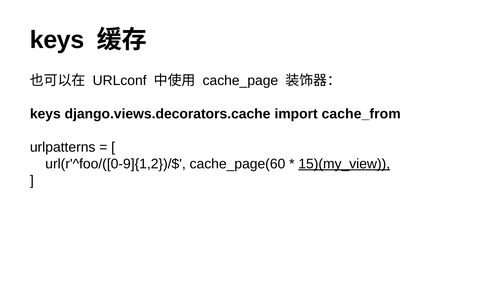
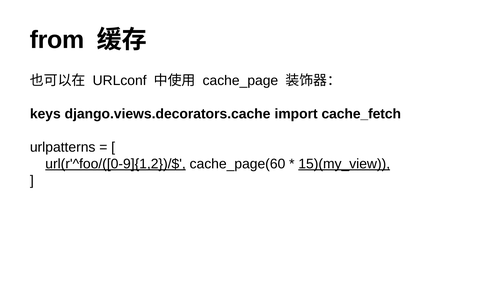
keys: keys -> from (57, 40)
cache_from: cache_from -> cache_fetch (361, 114)
url(r'^foo/([0-9]{1,2})/$ underline: none -> present (116, 164)
